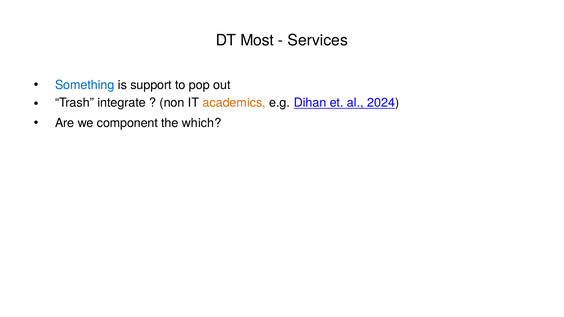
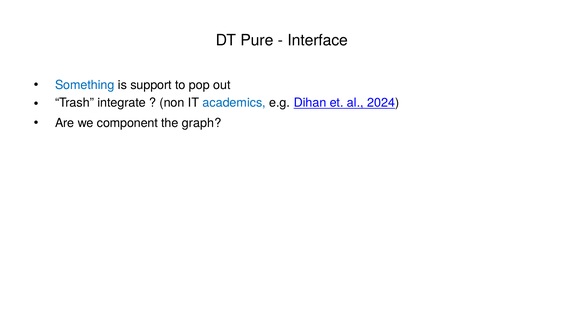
Most: Most -> Pure (257, 40)
Services: Services -> Interface (318, 40)
academics colour: orange -> blue (234, 103)
which: which -> graph (202, 123)
